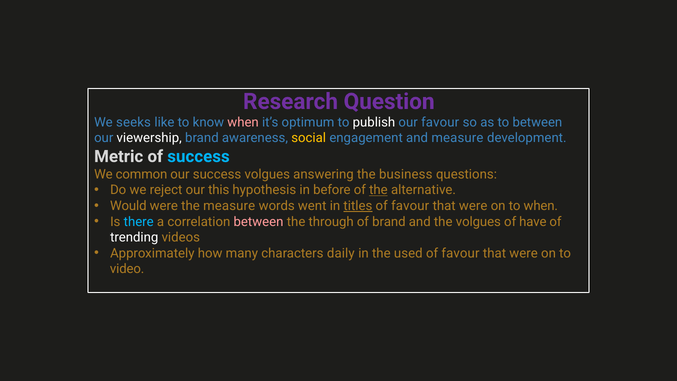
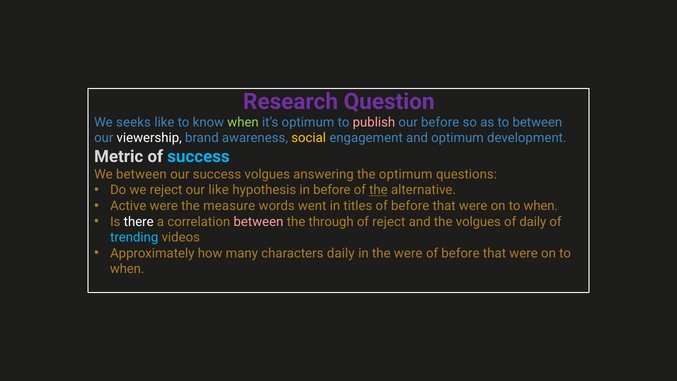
when colour: pink -> light green (243, 122)
publish colour: white -> pink (374, 122)
our favour: favour -> before (440, 122)
and measure: measure -> optimum (457, 138)
We common: common -> between (141, 174)
the business: business -> optimum (406, 174)
our this: this -> like (219, 190)
Would: Would -> Active (128, 206)
titles underline: present -> none (358, 206)
favour: favour -> before (410, 206)
there colour: light blue -> white (139, 222)
of brand: brand -> reject (389, 222)
of have: have -> daily (533, 222)
trending colour: white -> light blue (134, 237)
the used: used -> were (408, 253)
favour: favour -> before (460, 253)
video: video -> when (127, 269)
